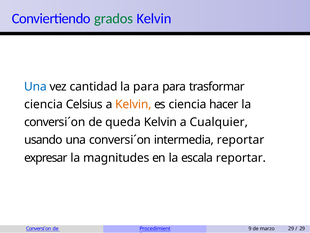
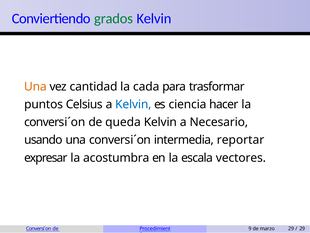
Una colour: blue -> orange (35, 86)
la para: para -> cada (146, 86)
ciencia: ciencia -> puntos (44, 104)
Kelvin colour: orange -> blue (133, 104)
Cualquier: Cualquier -> Necesario (219, 122)
magnitudes: magnitudes -> acostumbra (116, 158)
escala reportar: reportar -> vectores (241, 158)
